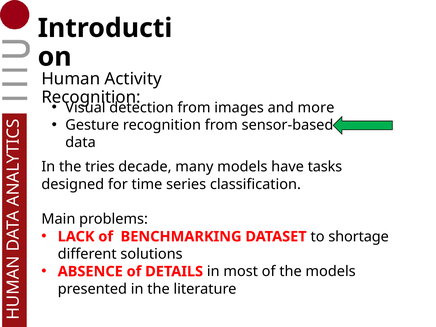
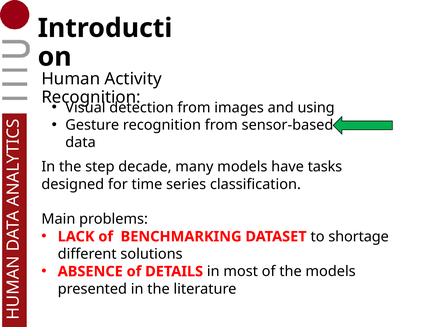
more: more -> using (316, 108)
tries: tries -> step (100, 167)
